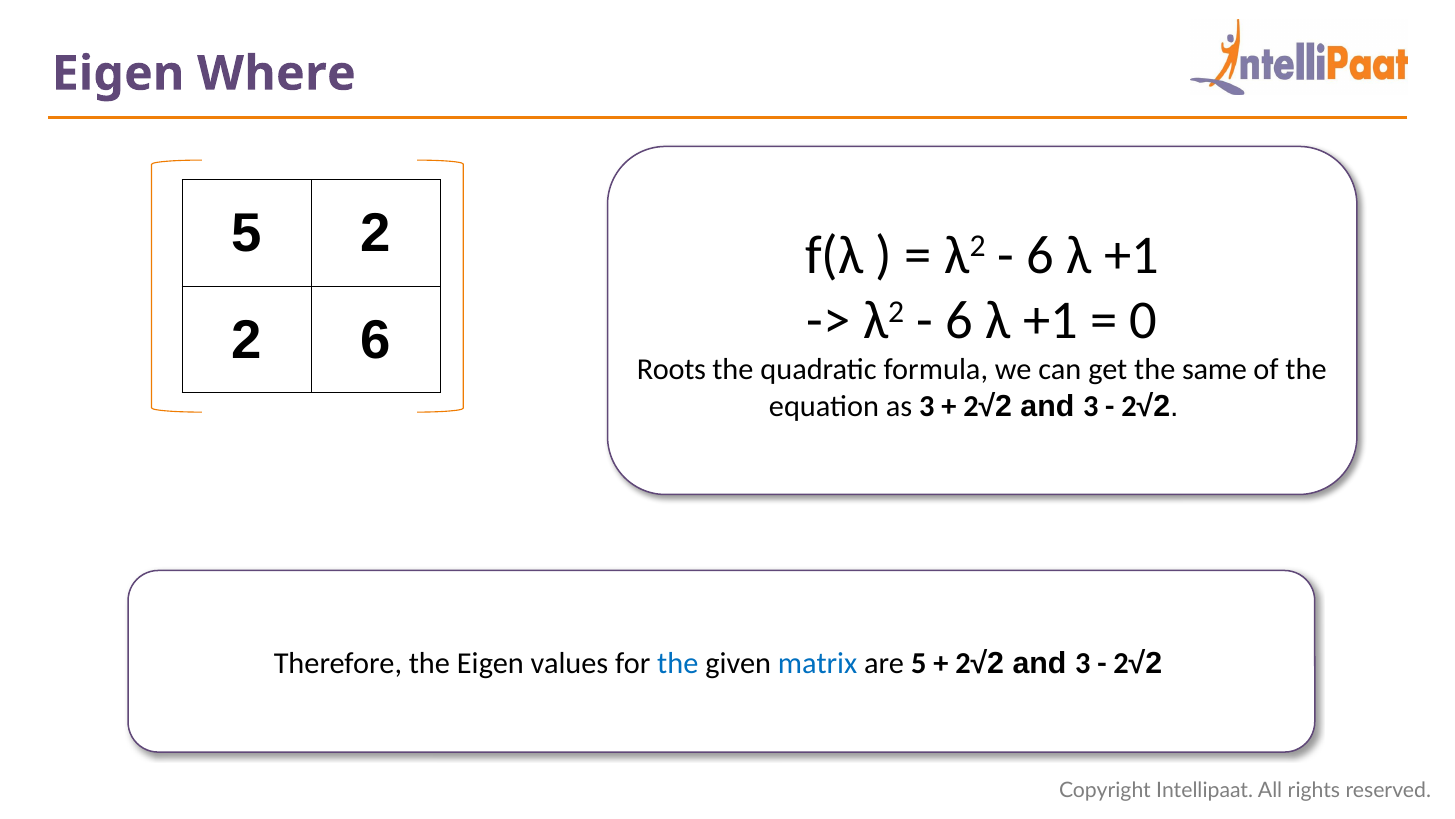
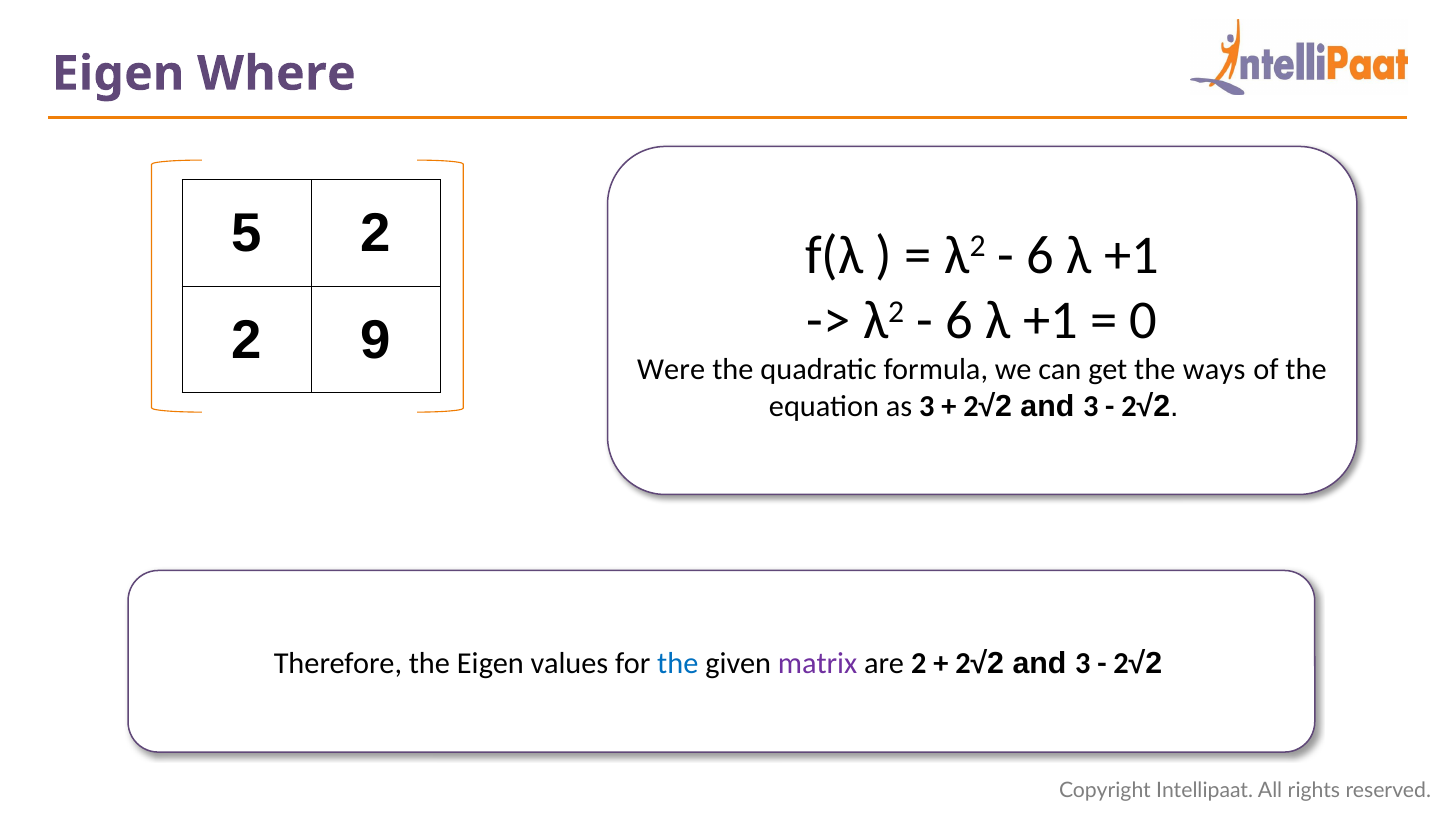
2 6: 6 -> 9 (376, 340)
Roots: Roots -> Were (671, 370)
same: same -> ways (1214, 370)
matrix colour: blue -> purple (818, 663)
are 5: 5 -> 2 (919, 663)
